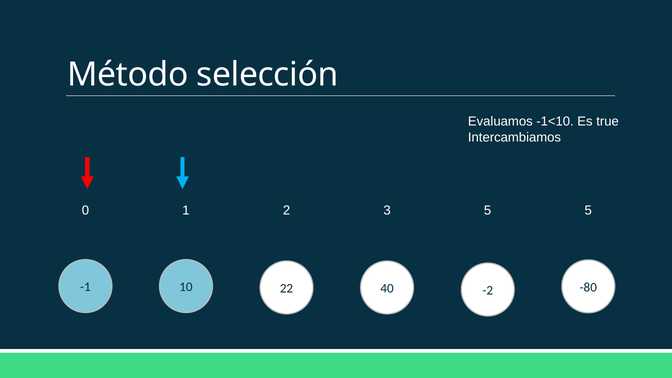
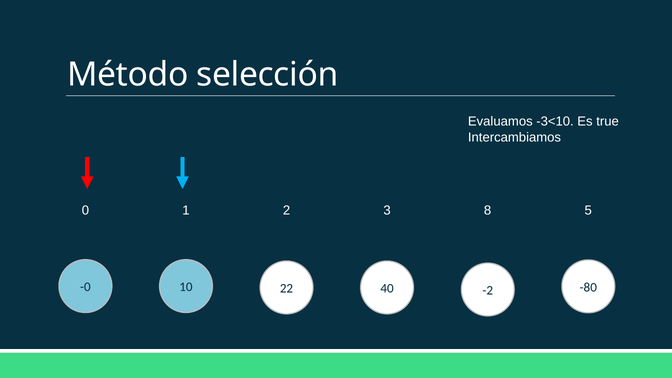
-1<10: -1<10 -> -3<10 (555, 122)
3 5: 5 -> 8 (488, 210)
-1: -1 -> -0 (85, 287)
